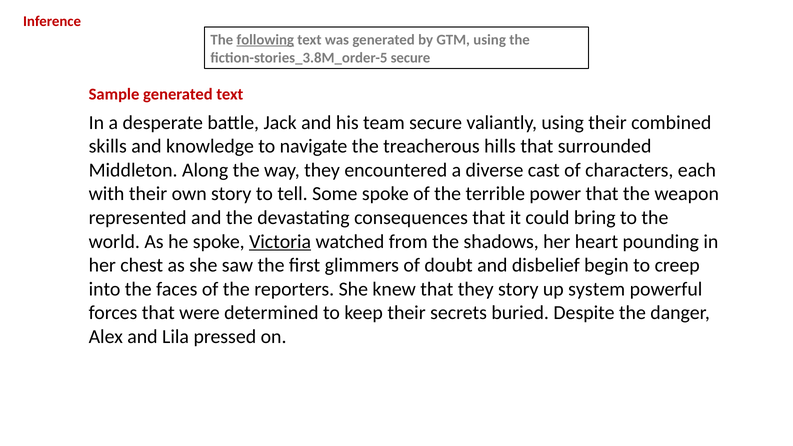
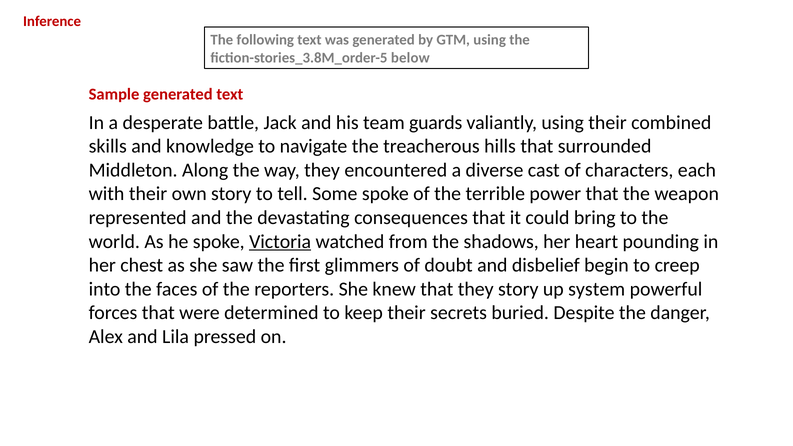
following underline: present -> none (265, 40)
fiction-stories_3.8M_order-5 secure: secure -> below (410, 58)
team secure: secure -> guards (436, 123)
